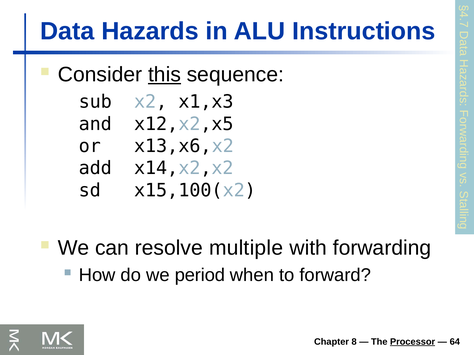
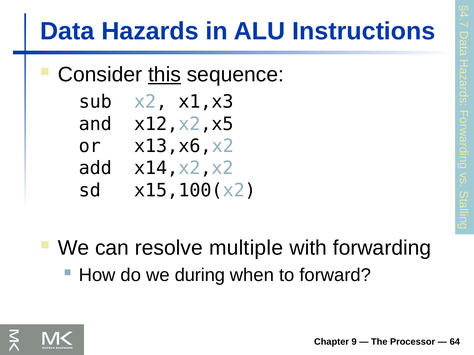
period: period -> during (200, 275)
8: 8 -> 9 (354, 342)
Processor underline: present -> none (413, 342)
